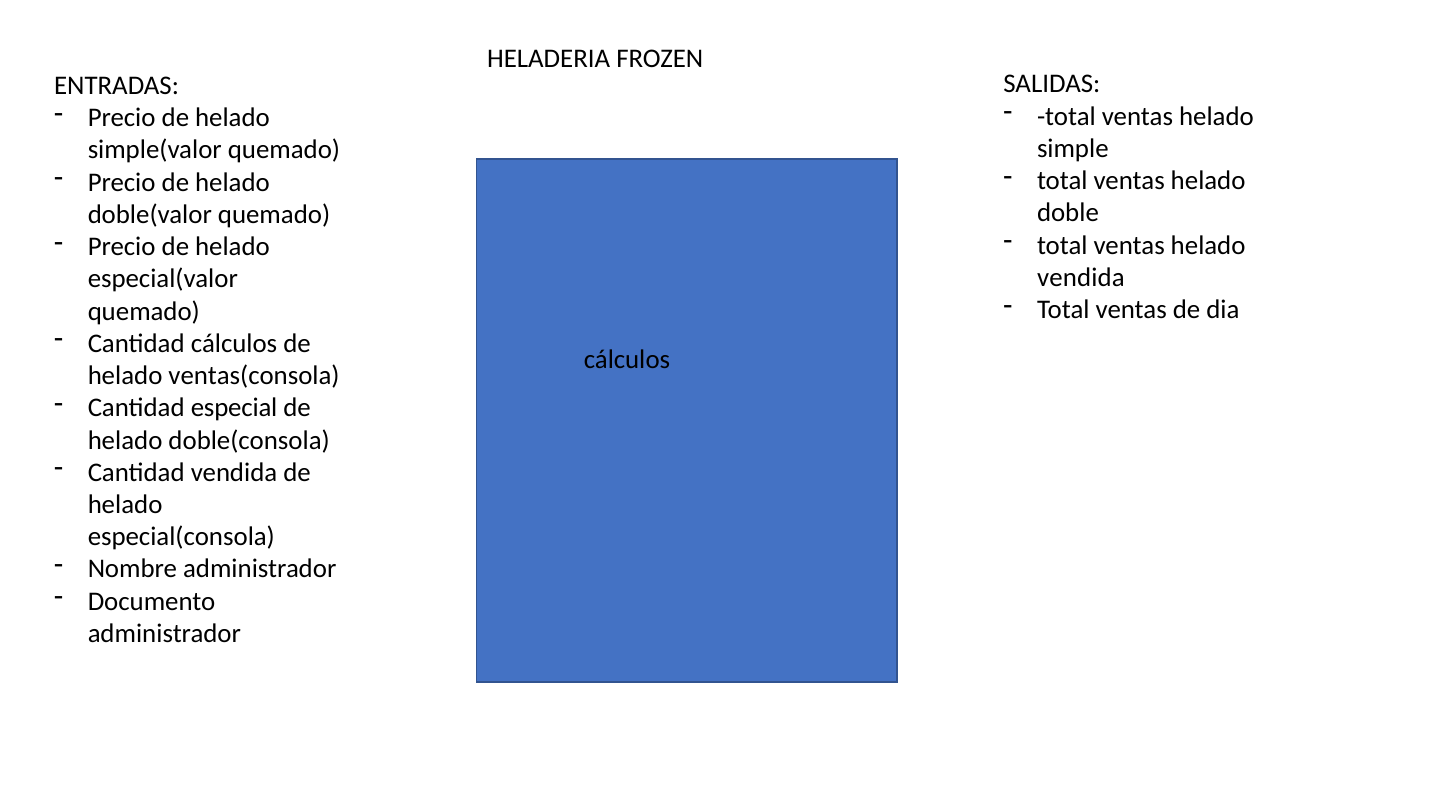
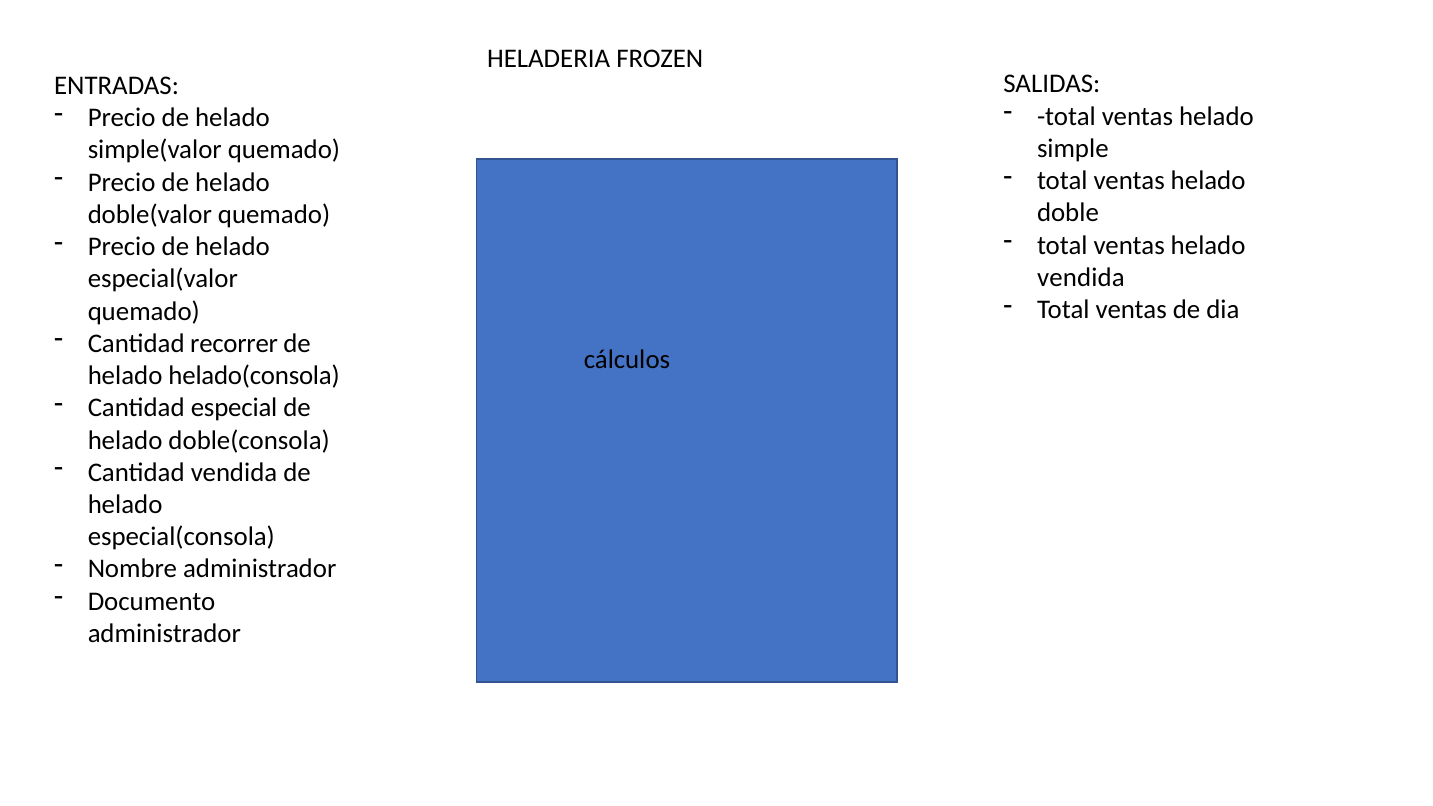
Cantidad cálculos: cálculos -> recorrer (234, 343)
ventas(consola: ventas(consola -> helado(consola (254, 376)
